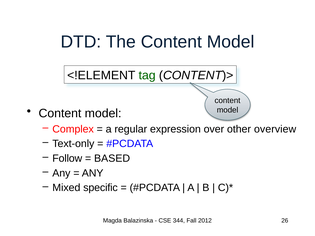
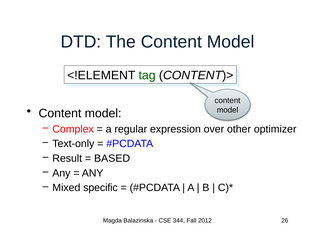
overview: overview -> optimizer (275, 129)
Follow: Follow -> Result (67, 159)
